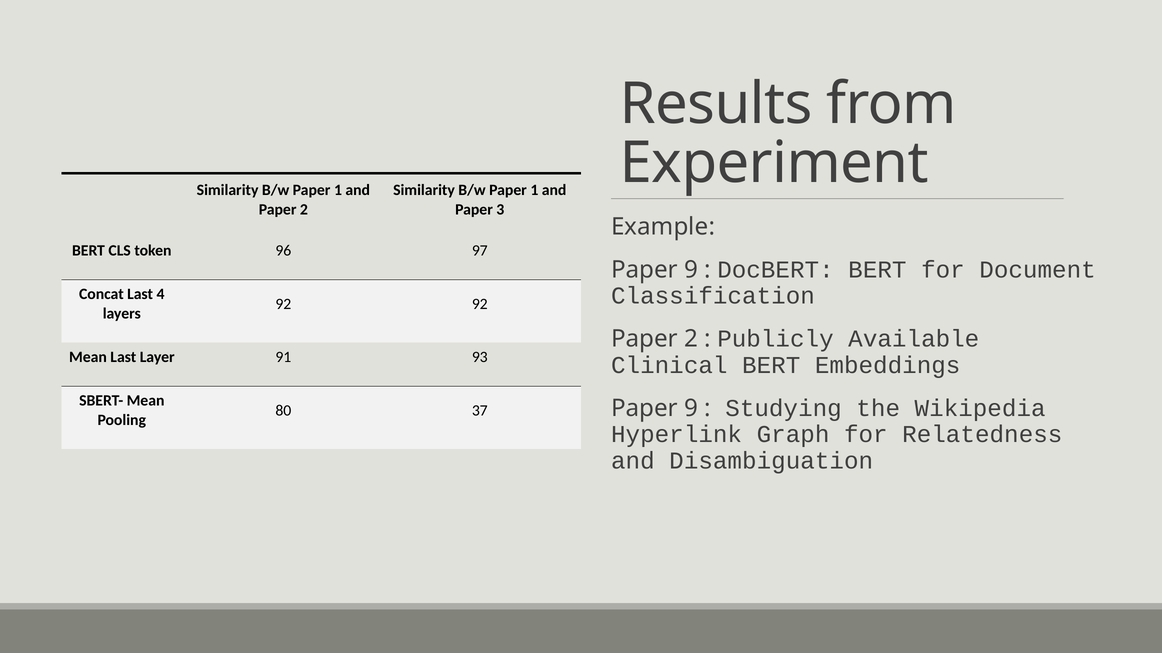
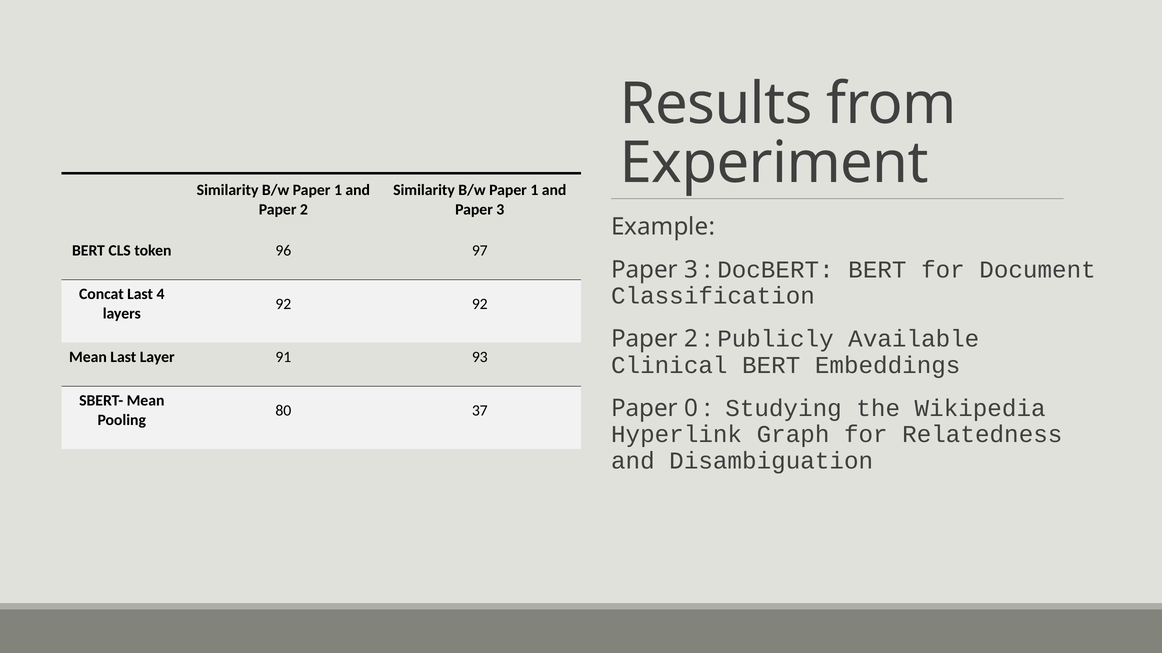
9: 9 -> 3 (691, 270)
9: 9 -> 0 (691, 409)
